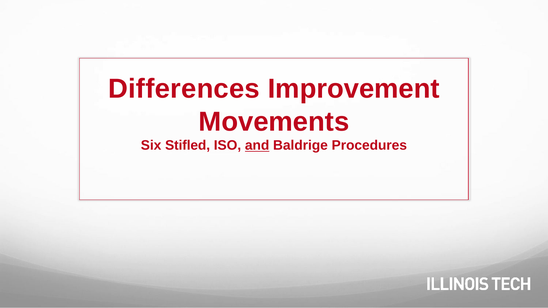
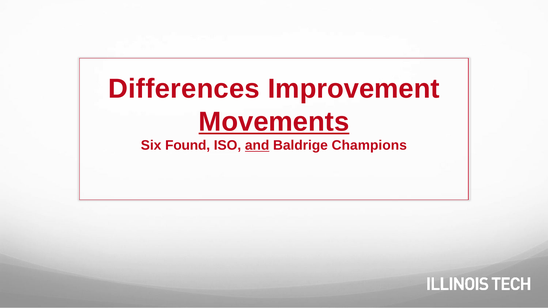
Movements underline: none -> present (274, 122)
Stifled: Stifled -> Found (188, 145)
Procedures: Procedures -> Champions (369, 145)
